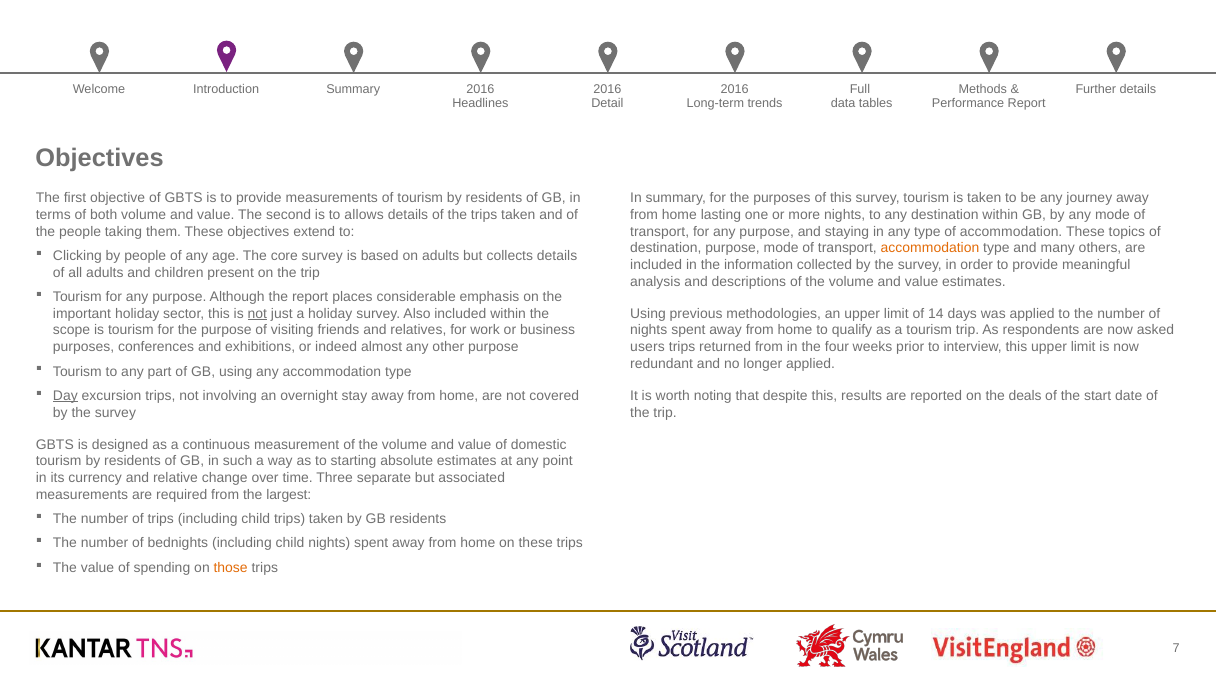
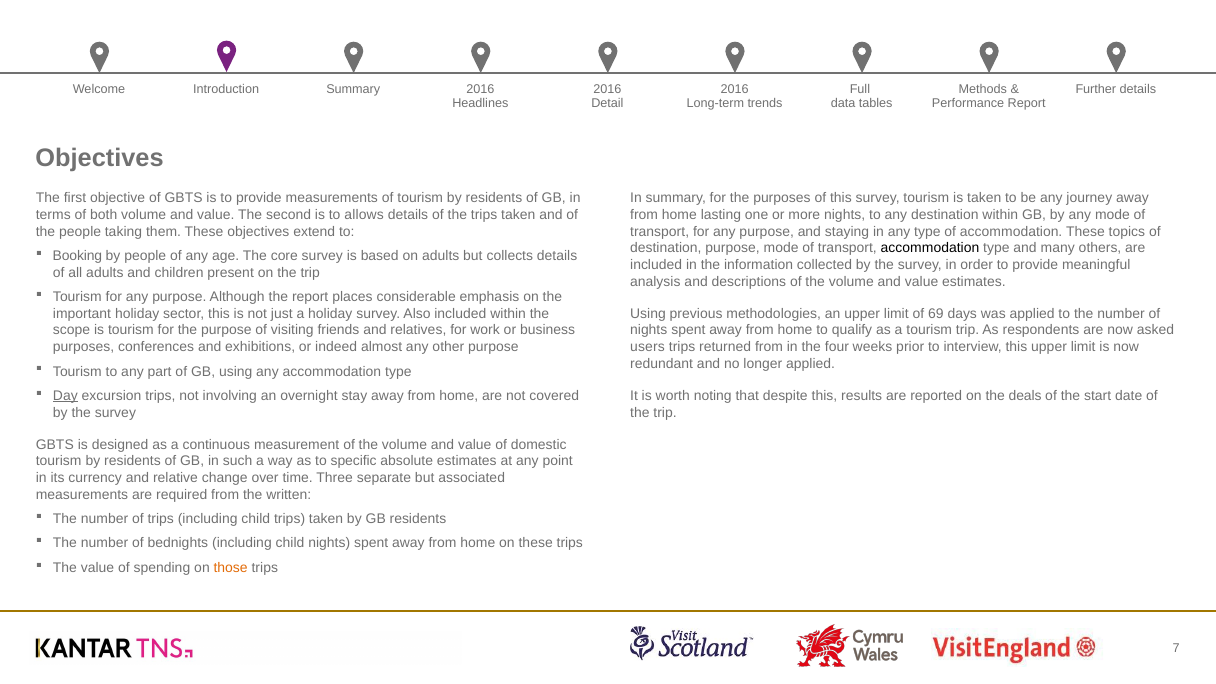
accommodation colour: orange -> black (930, 248)
Clicking: Clicking -> Booking (77, 256)
not underline: present -> none (257, 314)
14: 14 -> 69 (936, 314)
starting: starting -> specific (354, 461)
largest: largest -> written (289, 495)
